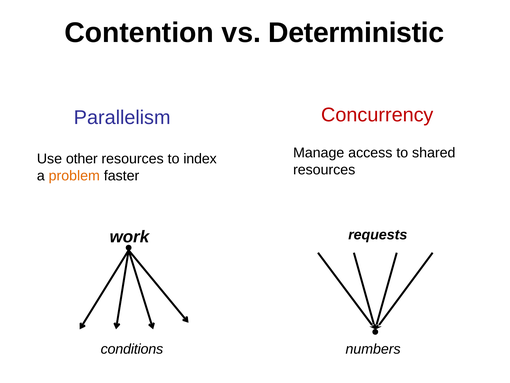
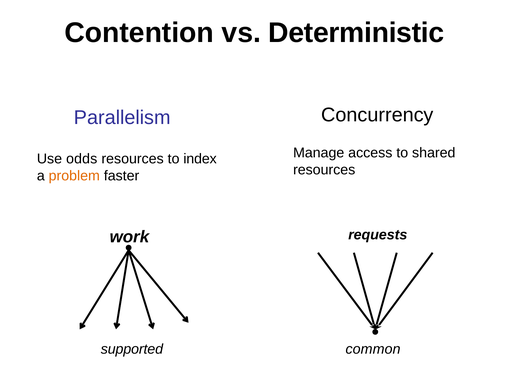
Concurrency colour: red -> black (377, 115)
other: other -> odds (82, 159)
conditions: conditions -> supported (132, 349)
numbers: numbers -> common (373, 349)
